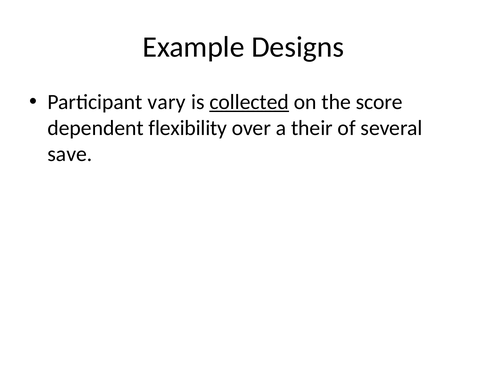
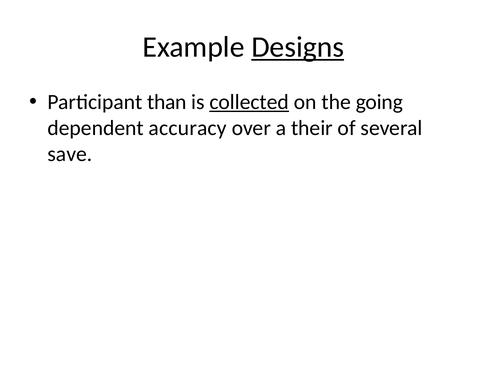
Designs underline: none -> present (298, 47)
vary: vary -> than (167, 102)
score: score -> going (379, 102)
flexibility: flexibility -> accuracy (188, 128)
